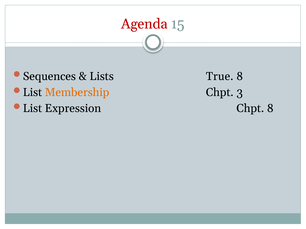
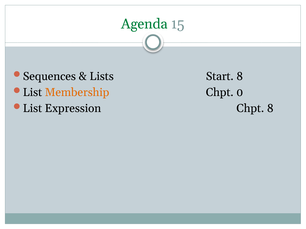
Agenda colour: red -> green (144, 24)
True: True -> Start (220, 76)
3: 3 -> 0 (240, 92)
